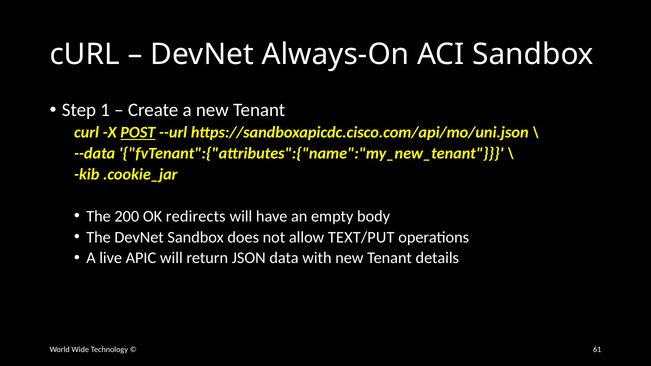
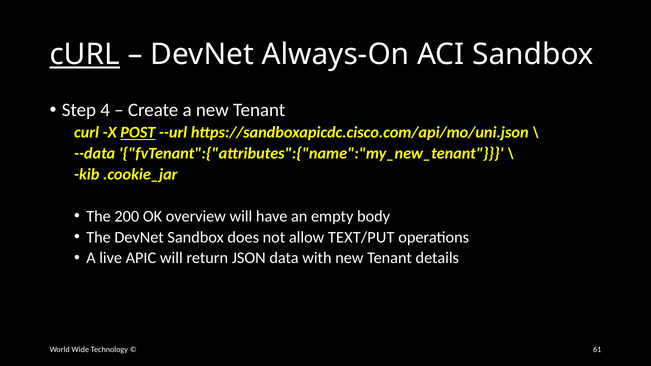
cURL underline: none -> present (85, 55)
1: 1 -> 4 (105, 110)
redirects: redirects -> overview (196, 216)
